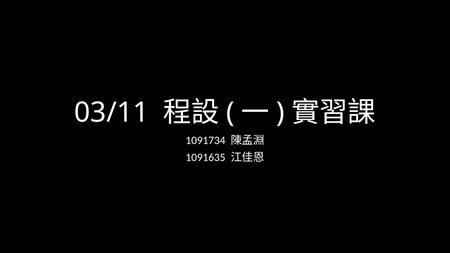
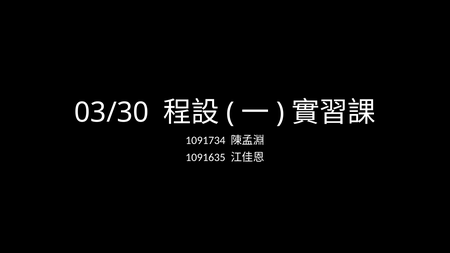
03/11: 03/11 -> 03/30 (112, 112)
